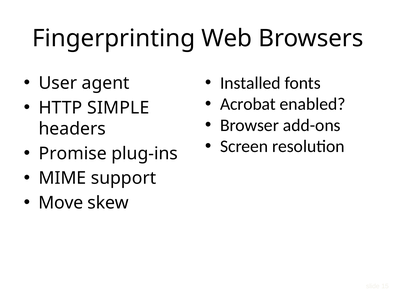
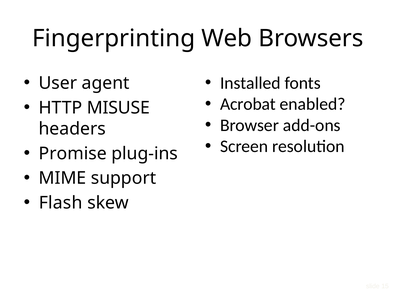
SIMPLE: SIMPLE -> MISUSE (118, 108)
Move: Move -> Flash (61, 203)
